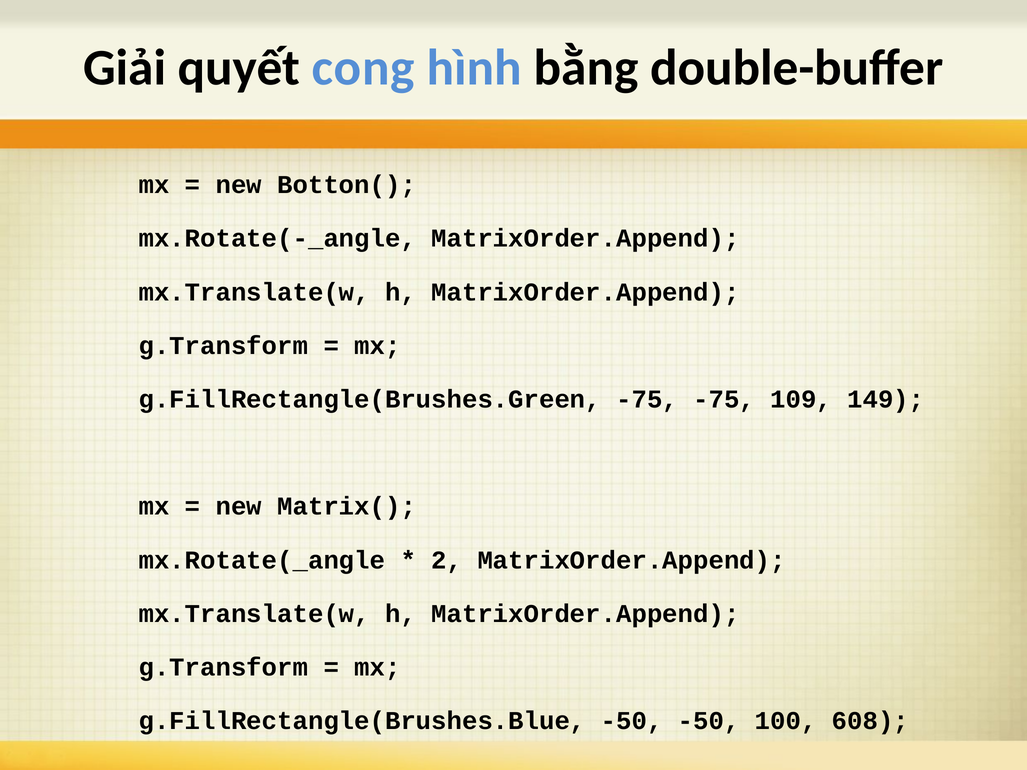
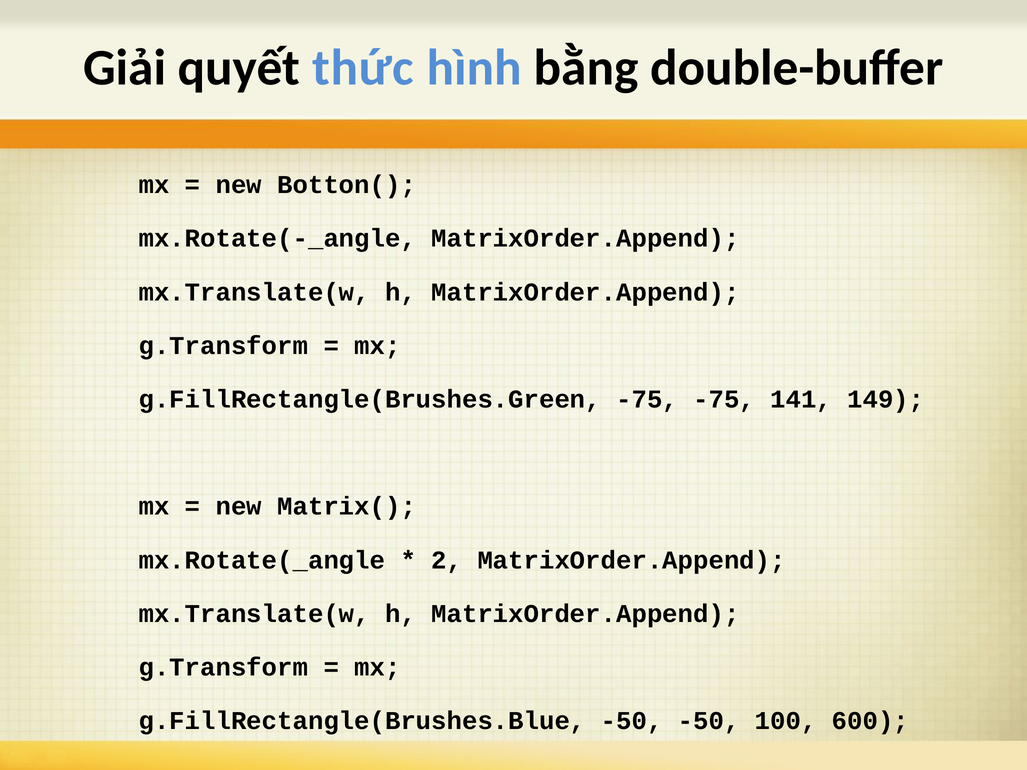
cong: cong -> thức (363, 68)
109: 109 -> 141 (801, 399)
608: 608 -> 600 (870, 721)
